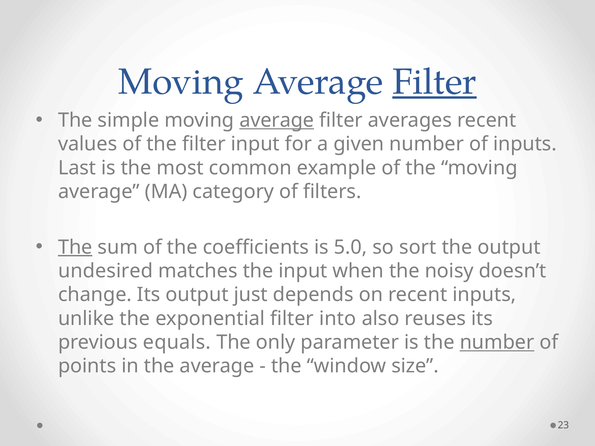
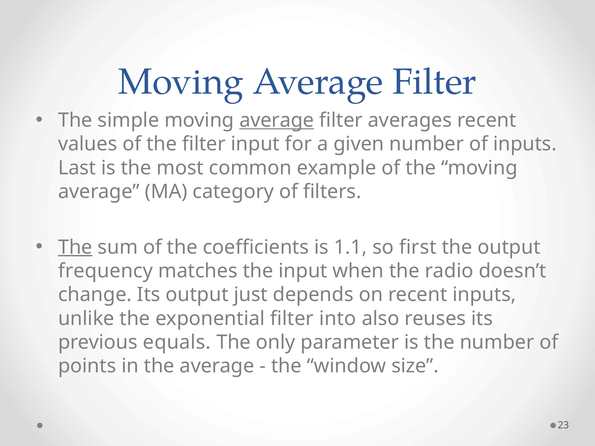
Filter underline: present -> none (435, 82)
5.0: 5.0 -> 1.1 (351, 247)
sort: sort -> first (418, 247)
undesired: undesired -> frequency (106, 271)
noisy: noisy -> radio (449, 271)
number underline: present -> none (497, 343)
